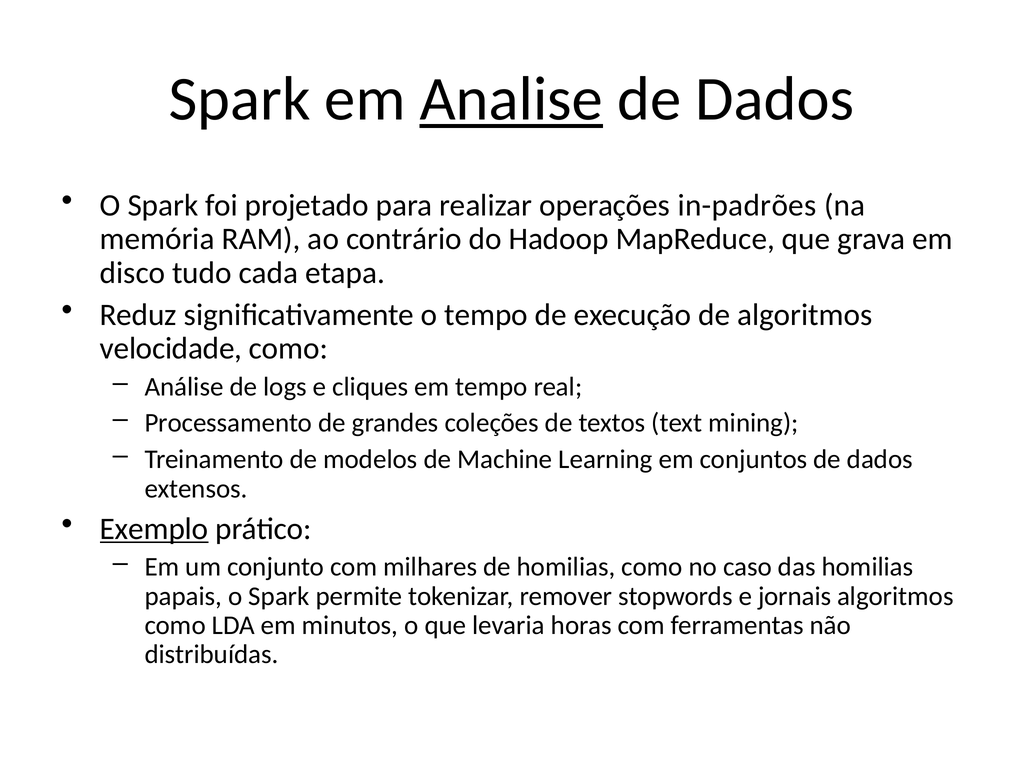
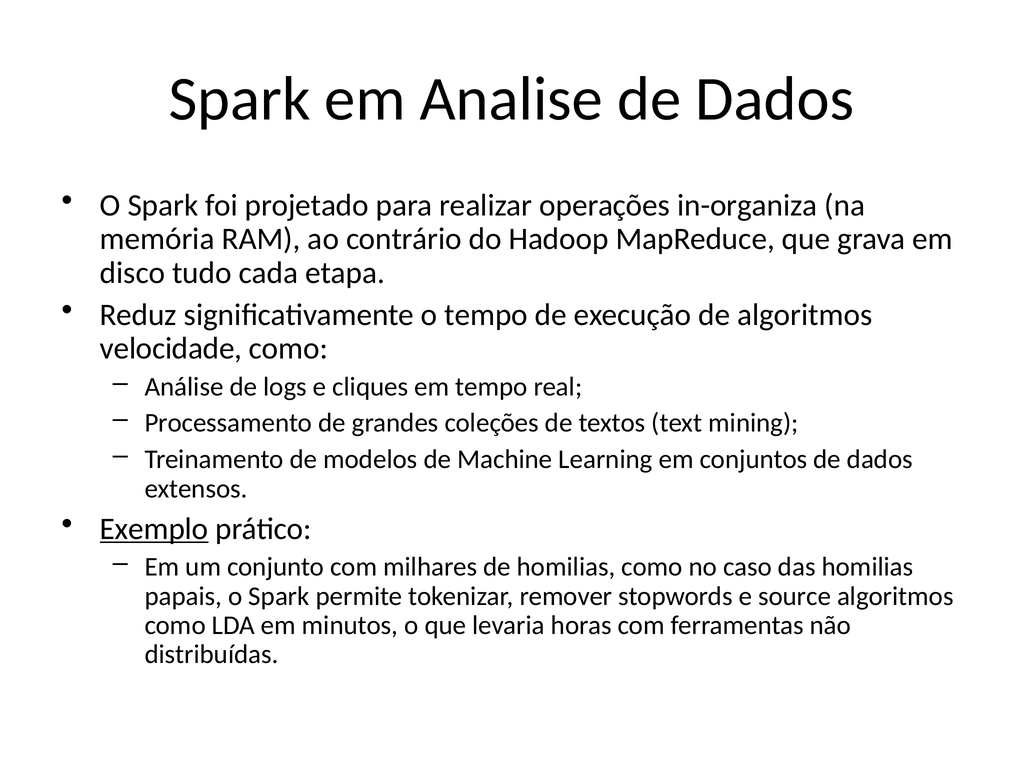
Analise underline: present -> none (511, 99)
in-padrões: in-padrões -> in-organiza (747, 205)
jornais: jornais -> source (795, 596)
